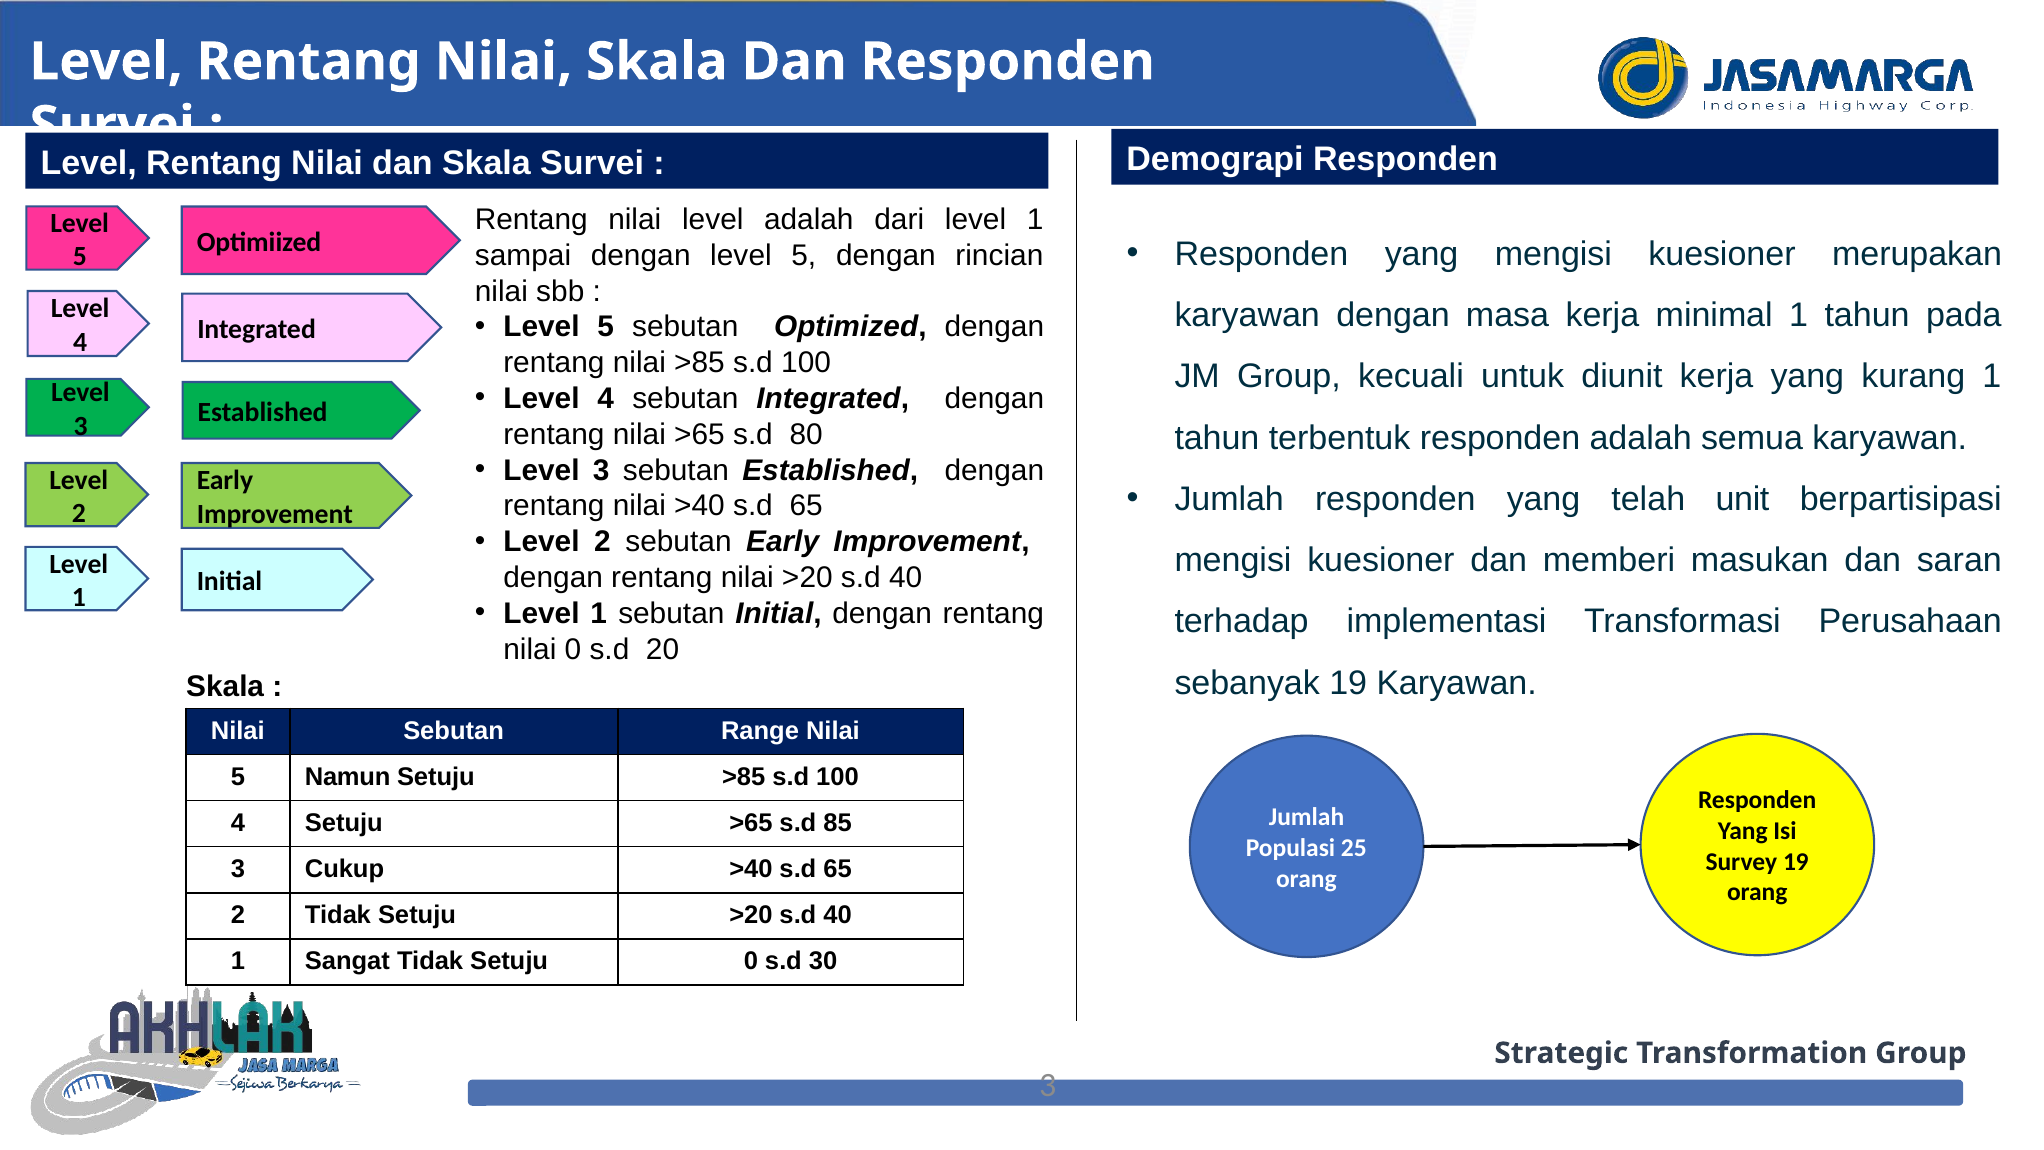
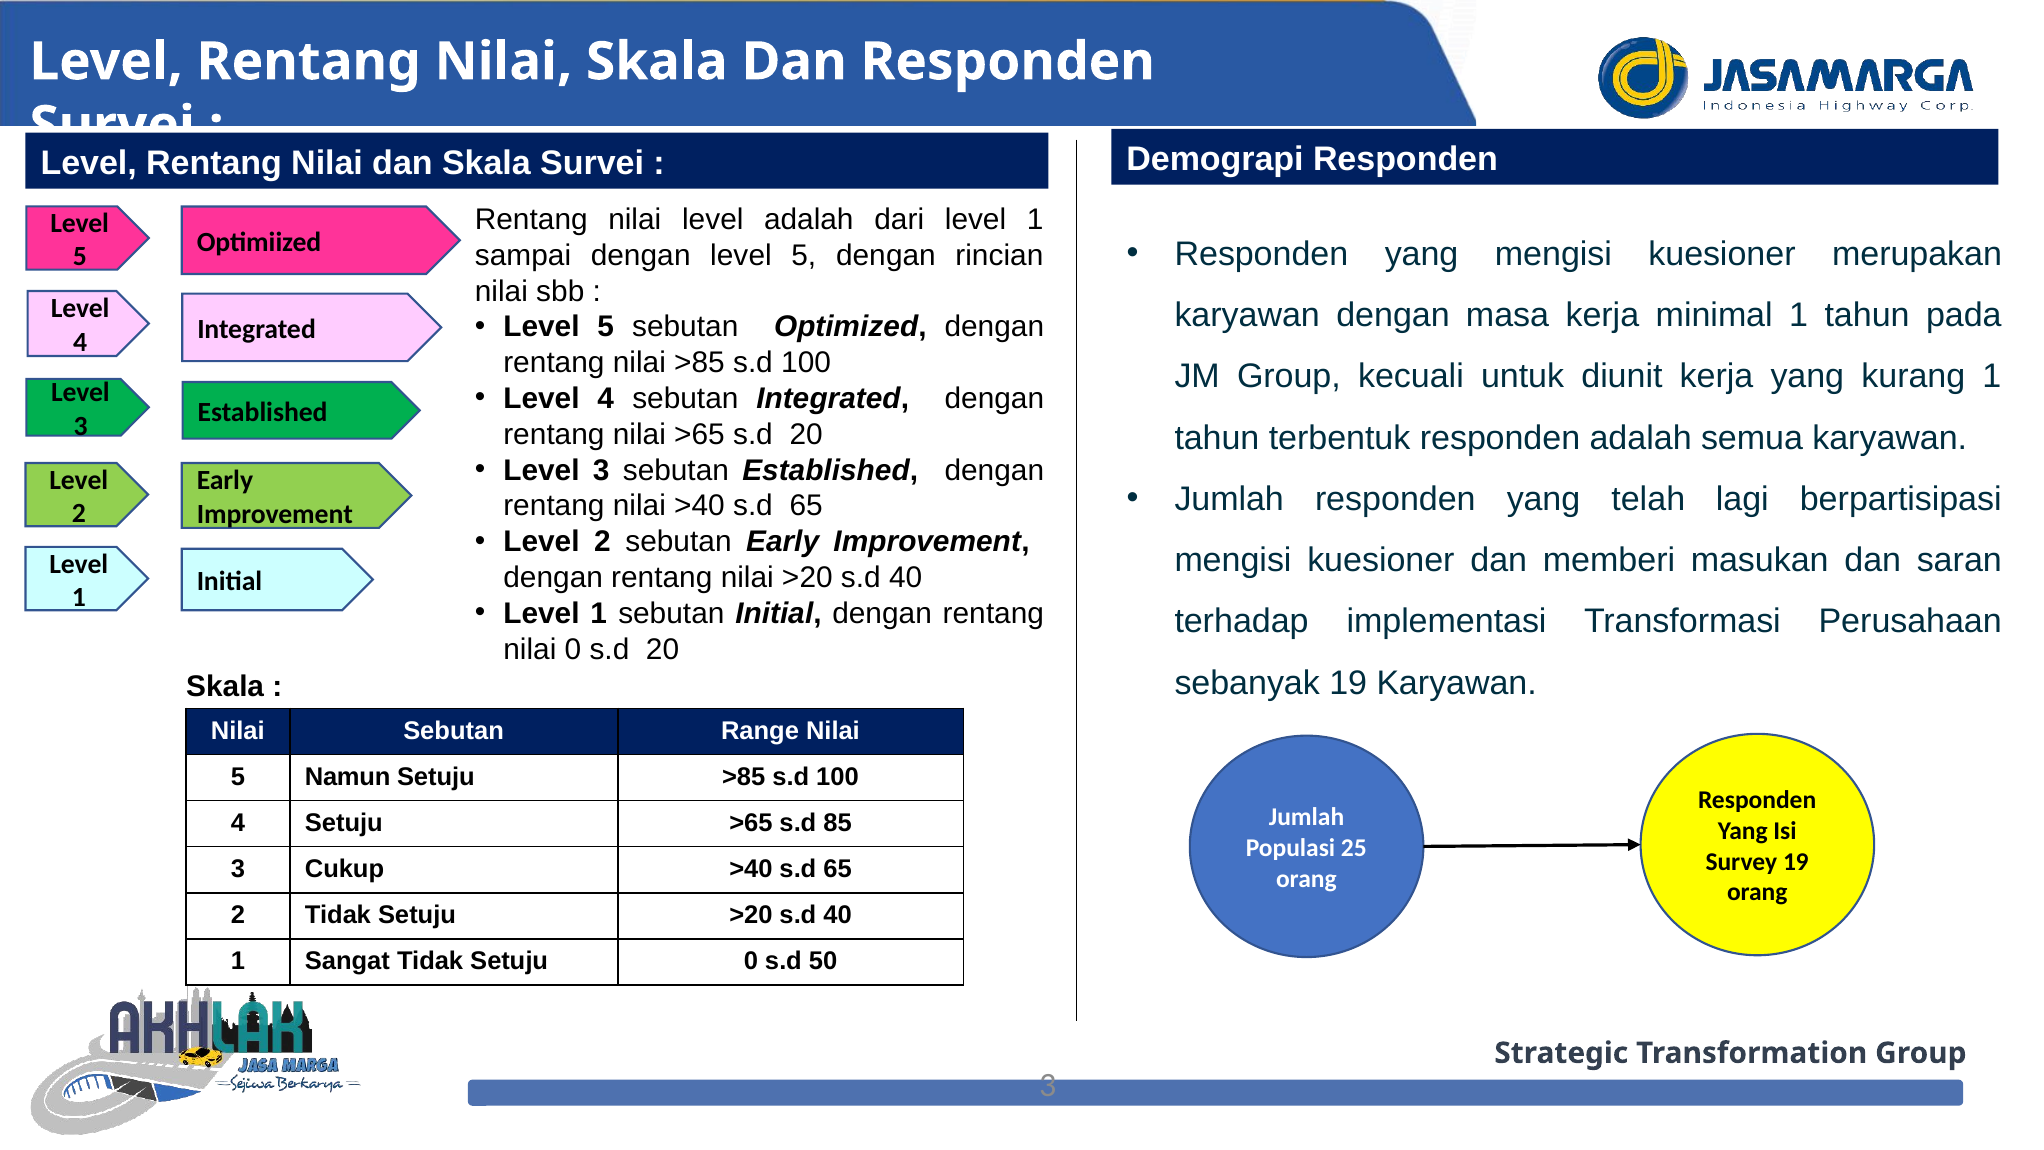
>65 s.d 80: 80 -> 20 (806, 434)
unit: unit -> lagi (1742, 499)
30: 30 -> 50 (823, 961)
